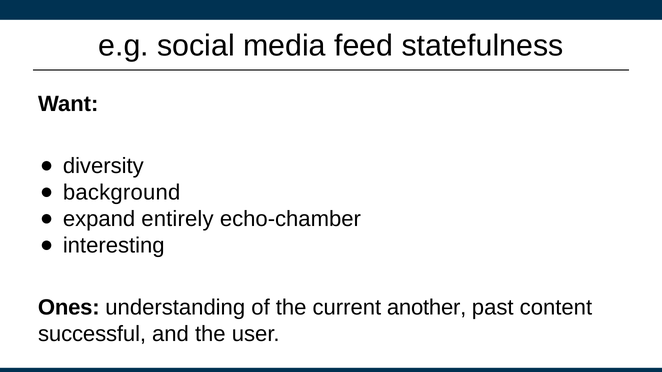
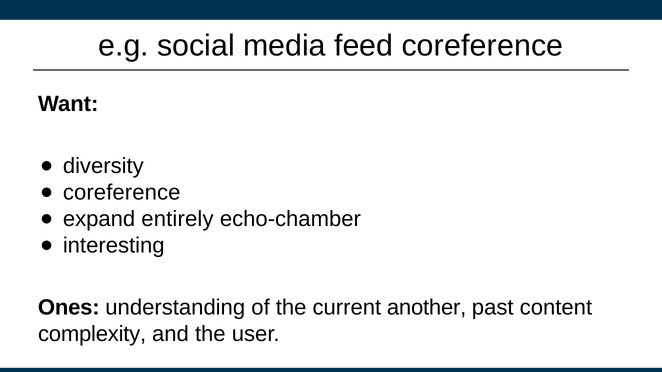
feed statefulness: statefulness -> coreference (482, 46)
background: background -> coreference (122, 193)
successful: successful -> complexity (92, 334)
